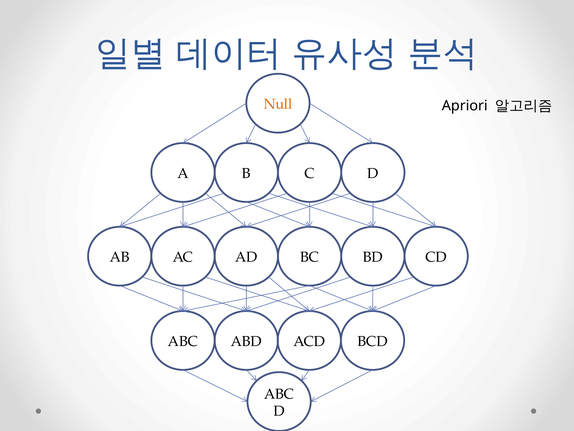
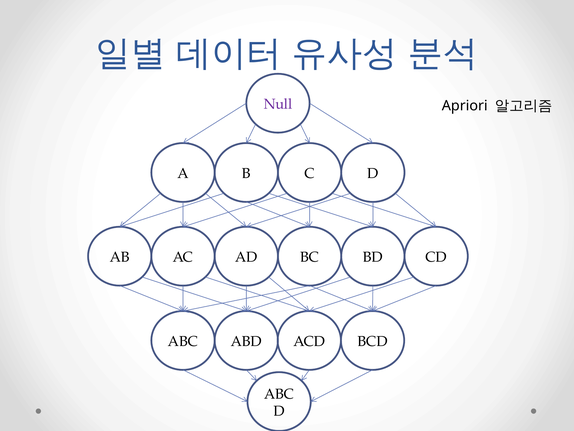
Null colour: orange -> purple (278, 104)
